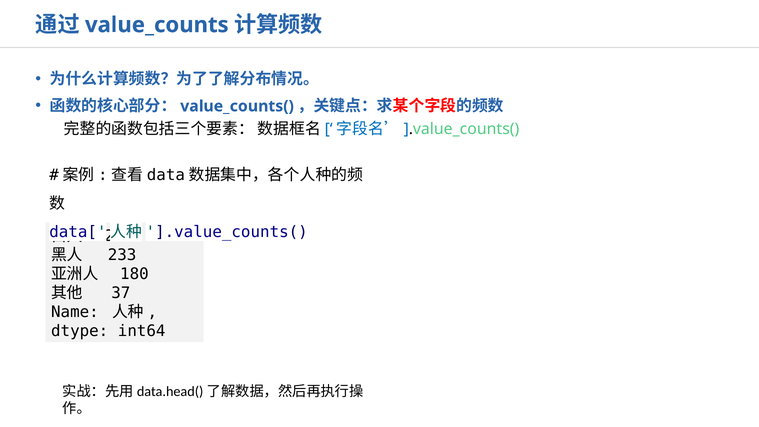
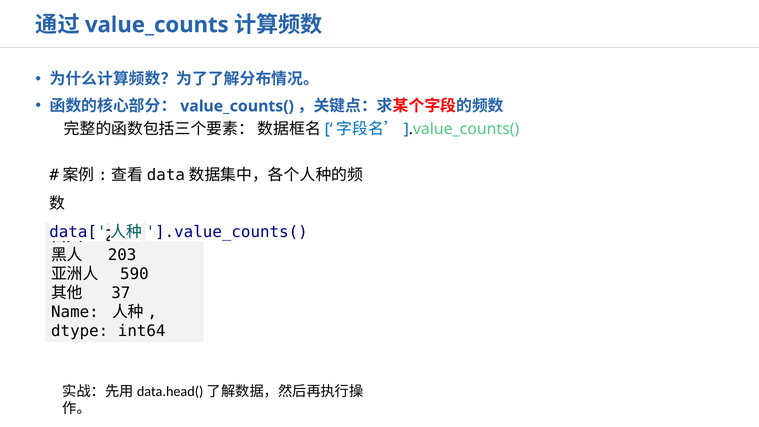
233: 233 -> 203 (122, 255)
180: 180 -> 590 (134, 274)
